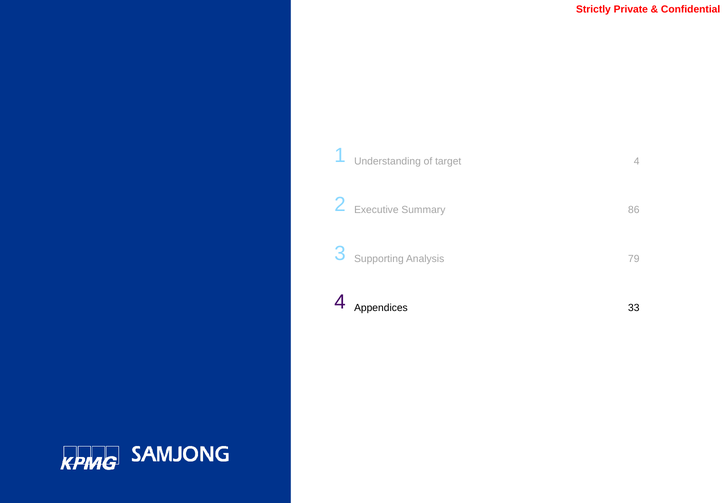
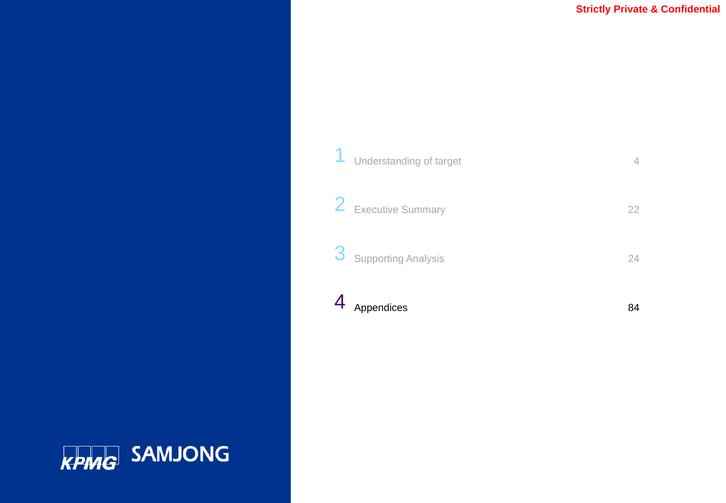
86: 86 -> 22 (634, 210)
79: 79 -> 24 (634, 259)
33: 33 -> 84 (634, 308)
